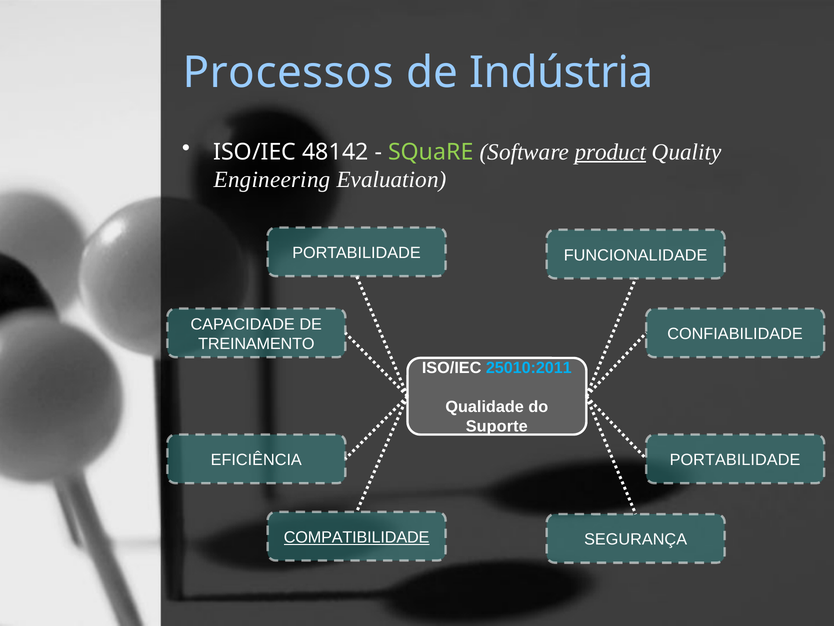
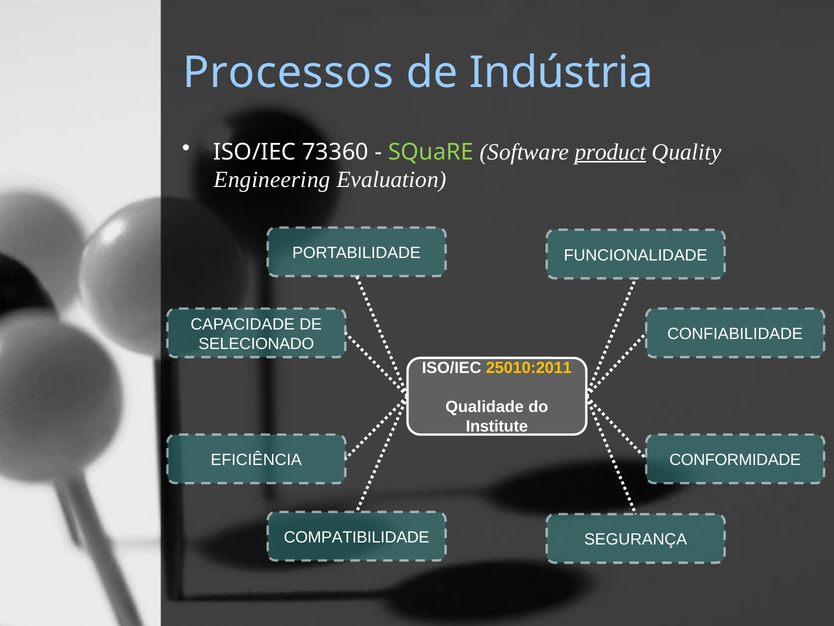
48142: 48142 -> 73360 (335, 152)
TREINAMENTO: TREINAMENTO -> SELECIONADO (256, 343)
25010:2011 colour: light blue -> yellow (529, 368)
Suporte: Suporte -> Institute (497, 426)
PORTABILIDADE: PORTABILIDADE -> CONFORMIDADE (735, 460)
COMPATIBILIDADE underline: present -> none (357, 537)
